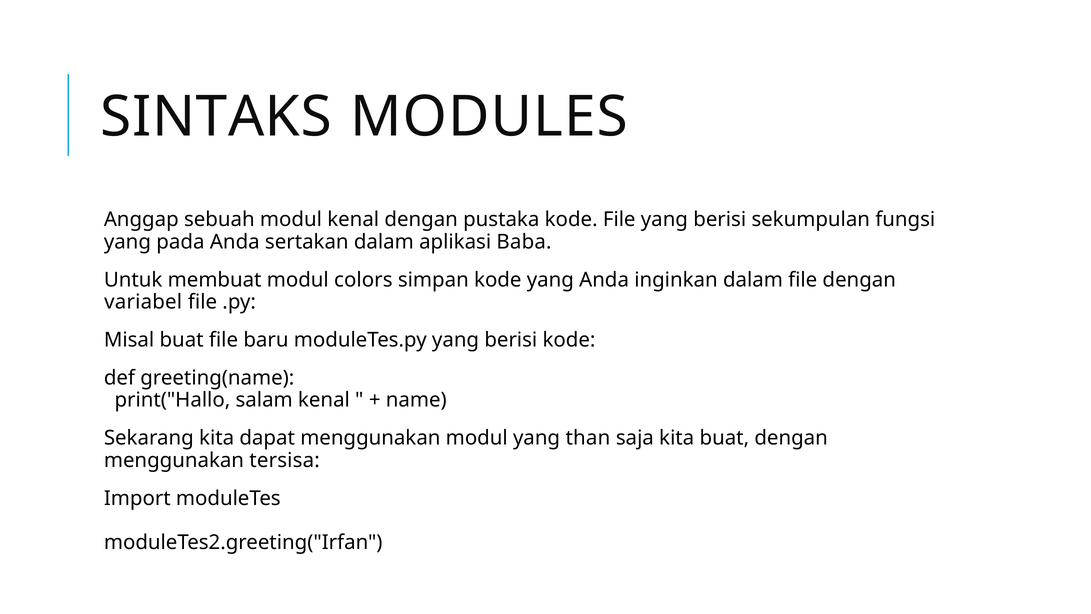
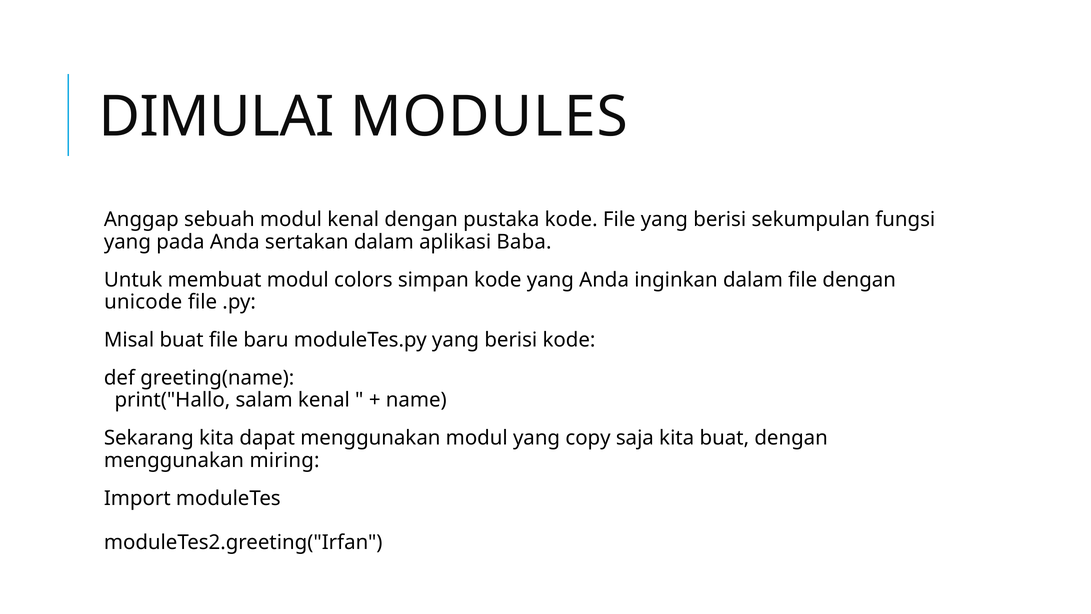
SINTAKS: SINTAKS -> DIMULAI (217, 117)
variabel: variabel -> unicode (143, 302)
than: than -> copy (588, 438)
tersisa: tersisa -> miring (285, 460)
